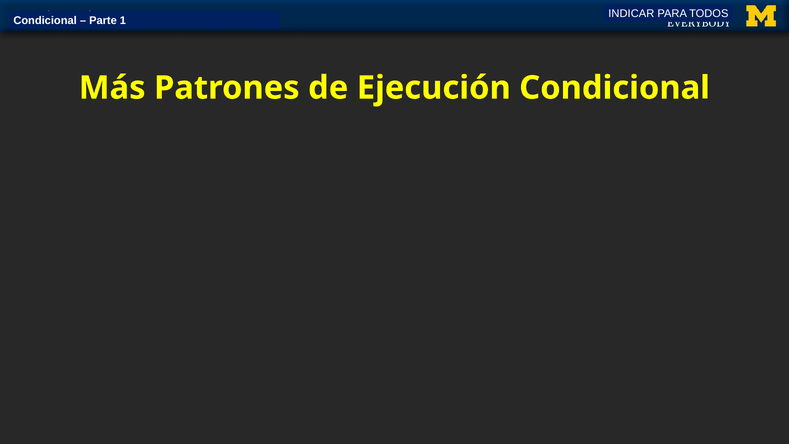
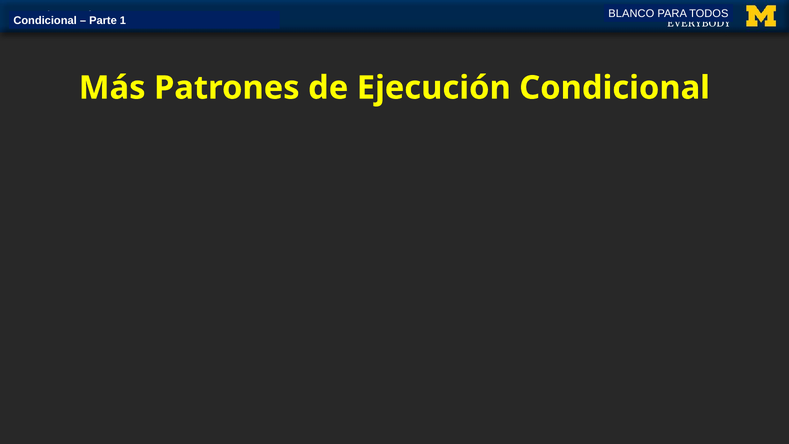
INDICAR: INDICAR -> BLANCO (631, 14)
